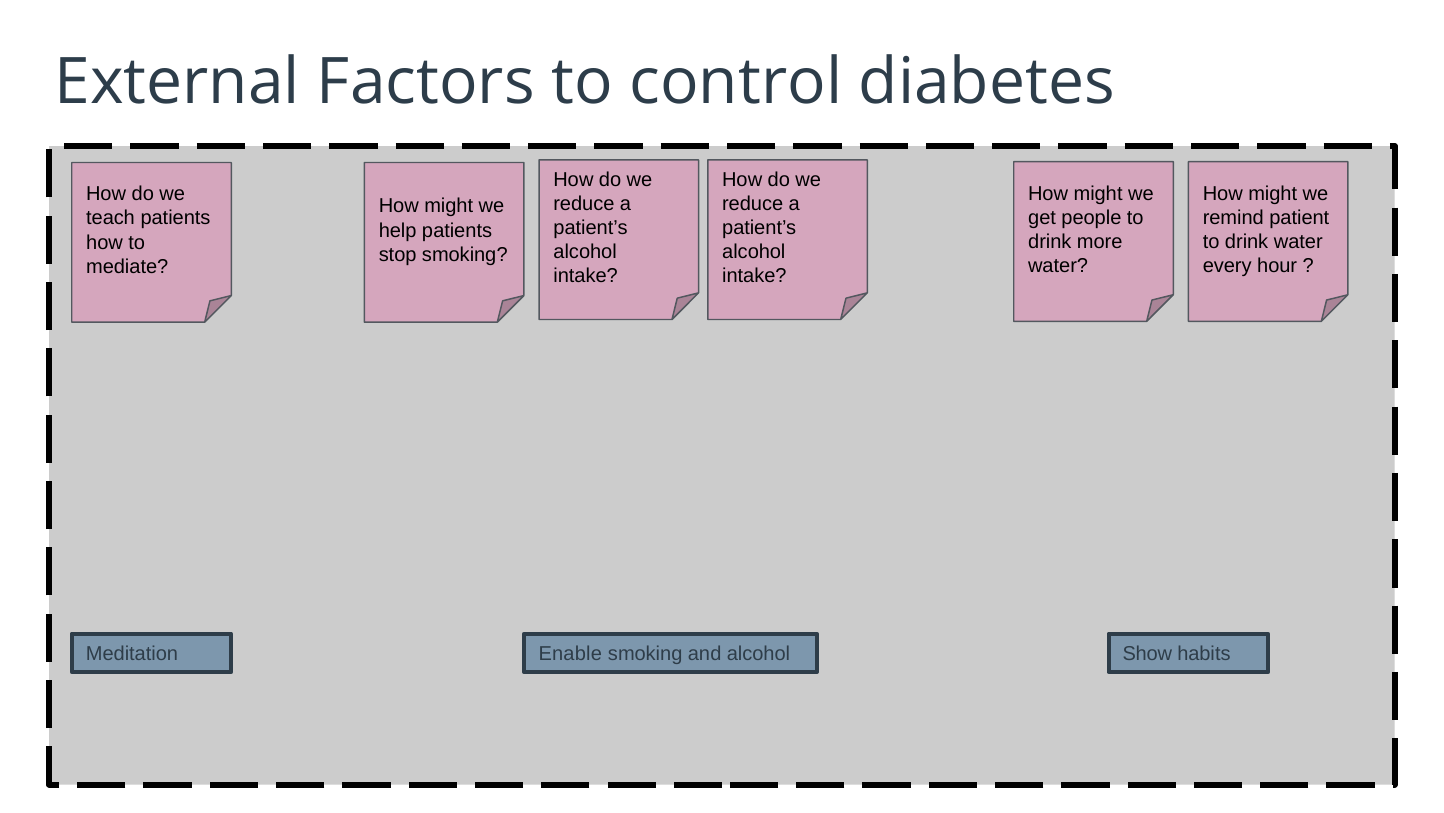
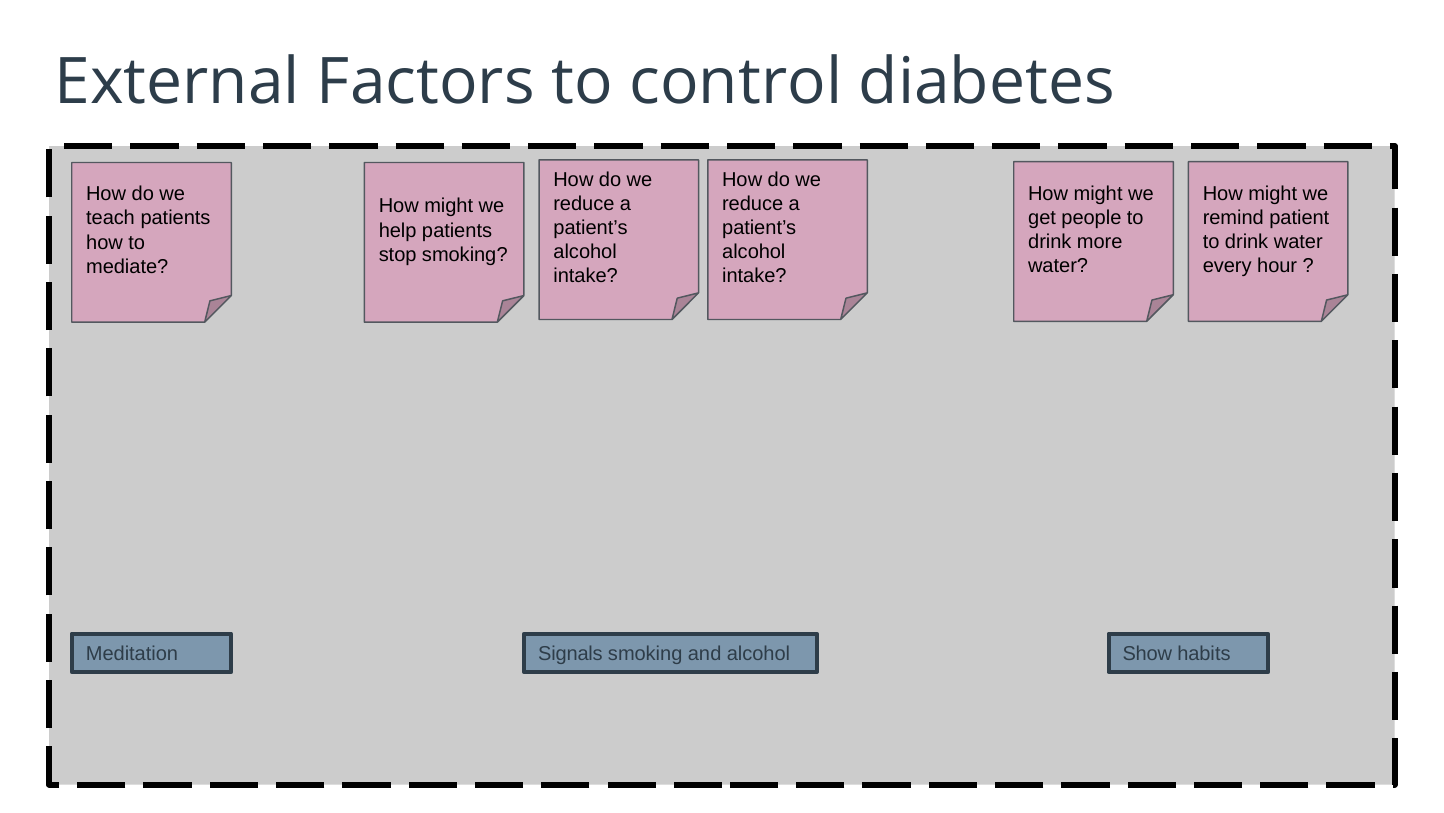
Enable: Enable -> Signals (570, 654)
